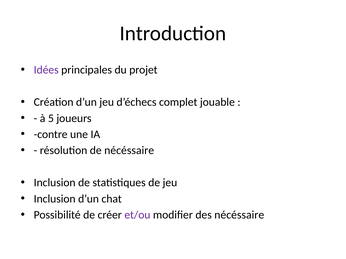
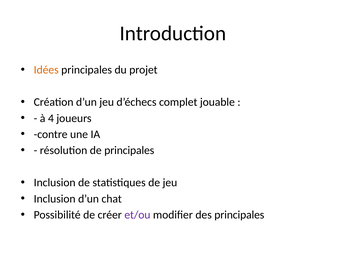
Idées colour: purple -> orange (46, 70)
5: 5 -> 4 (51, 118)
de nécéssaire: nécéssaire -> principales (129, 151)
des nécéssaire: nécéssaire -> principales (239, 215)
